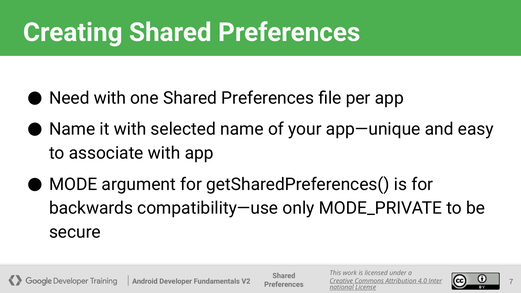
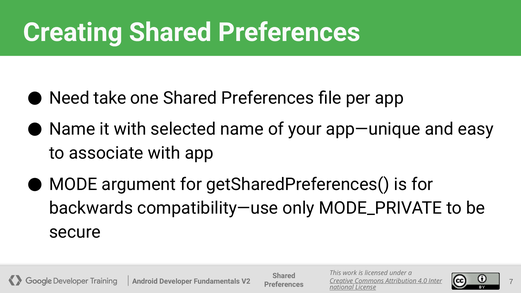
Need with: with -> take (110, 98)
